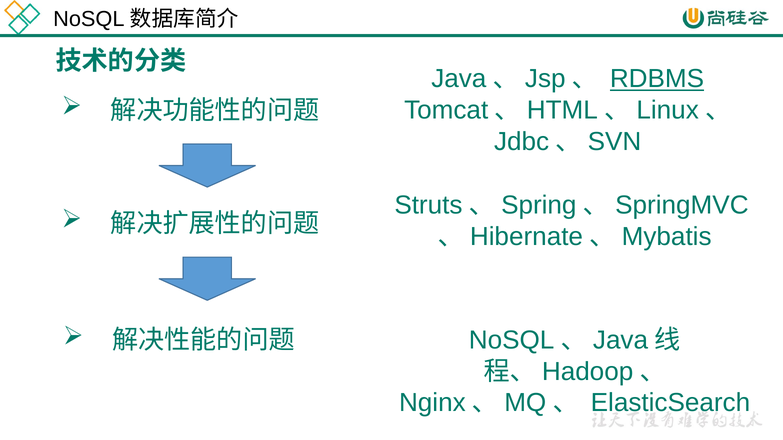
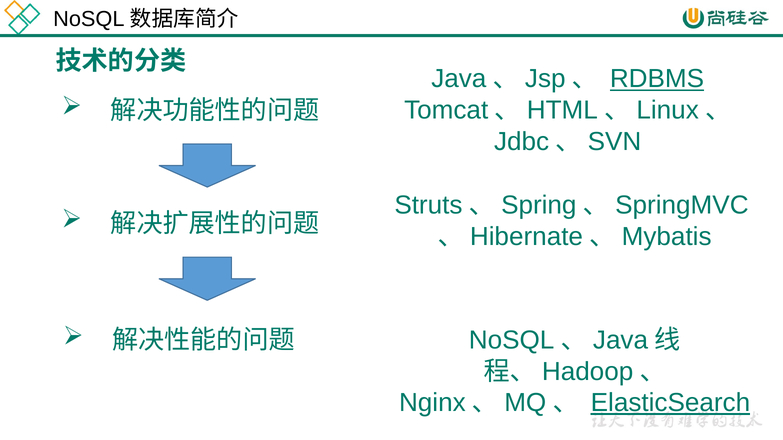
ElasticSearch underline: none -> present (670, 403)
